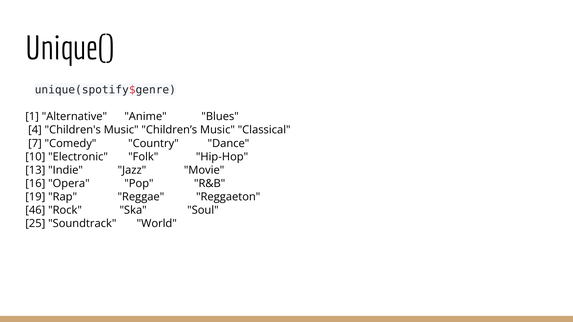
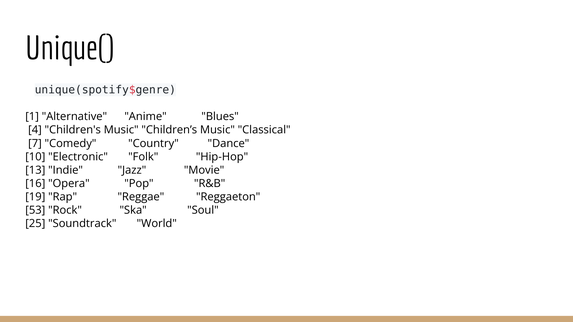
46: 46 -> 53 (35, 210)
